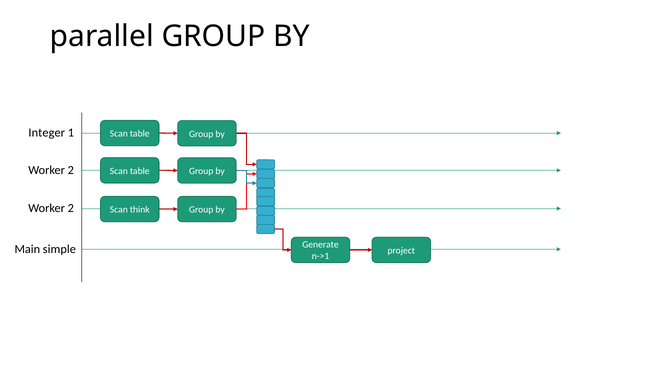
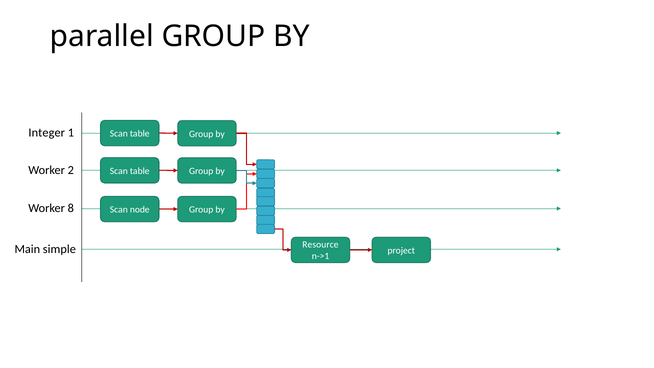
2: 2 -> 8 (71, 208)
think: think -> node (140, 210)
Generate: Generate -> Resource (320, 245)
